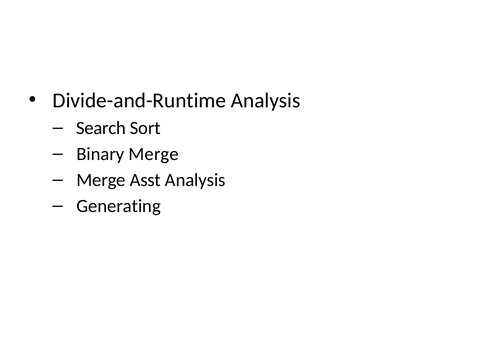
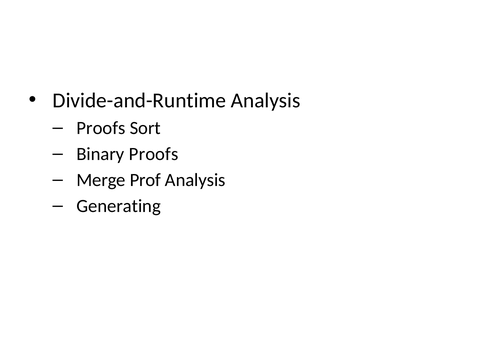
Search: Search -> Proofs (101, 128)
Binary Merge: Merge -> Proofs (154, 154)
Asst: Asst -> Prof (145, 180)
